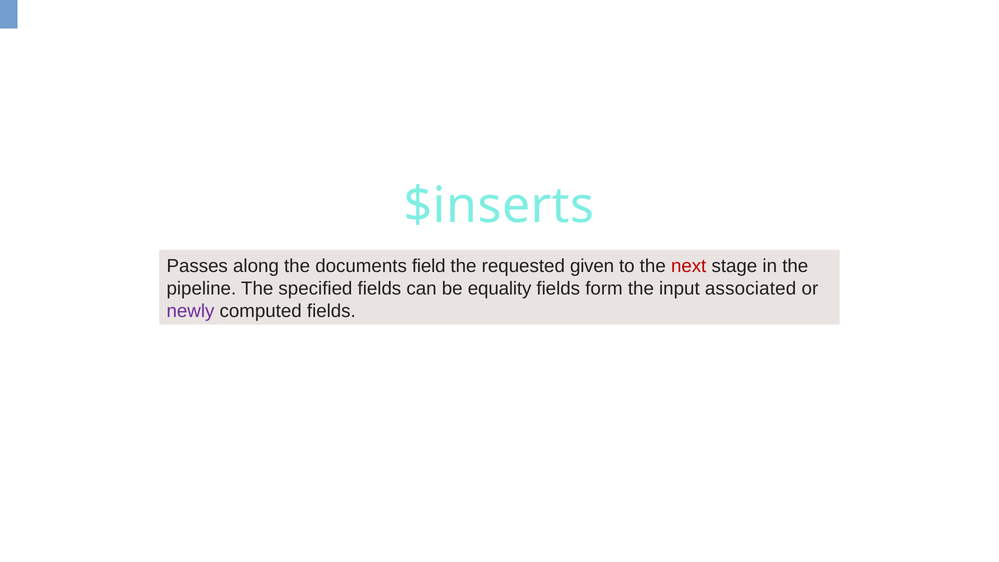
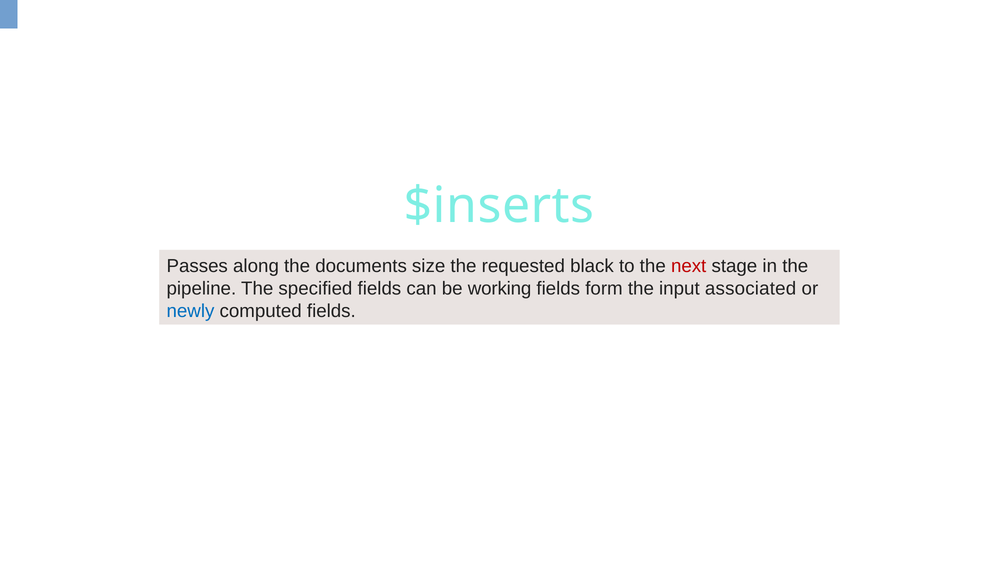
field: field -> size (429, 266)
given: given -> black (592, 266)
equality: equality -> working (500, 288)
newly colour: purple -> blue (190, 311)
